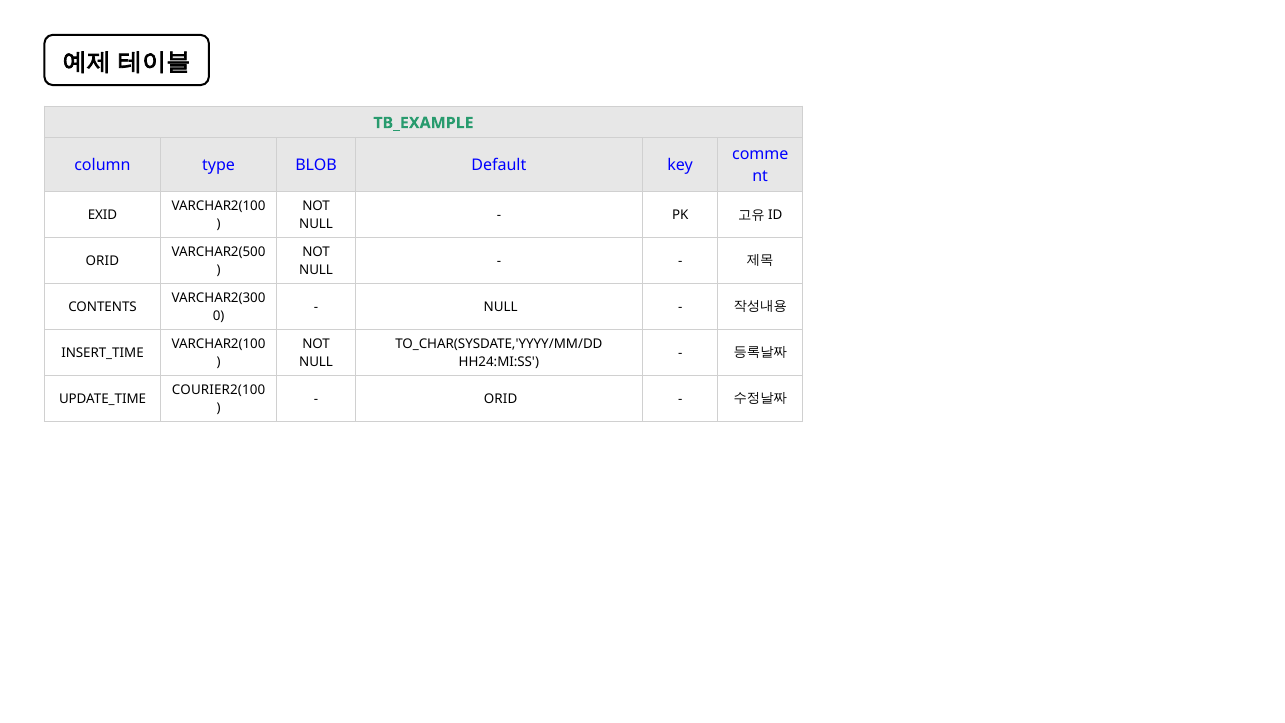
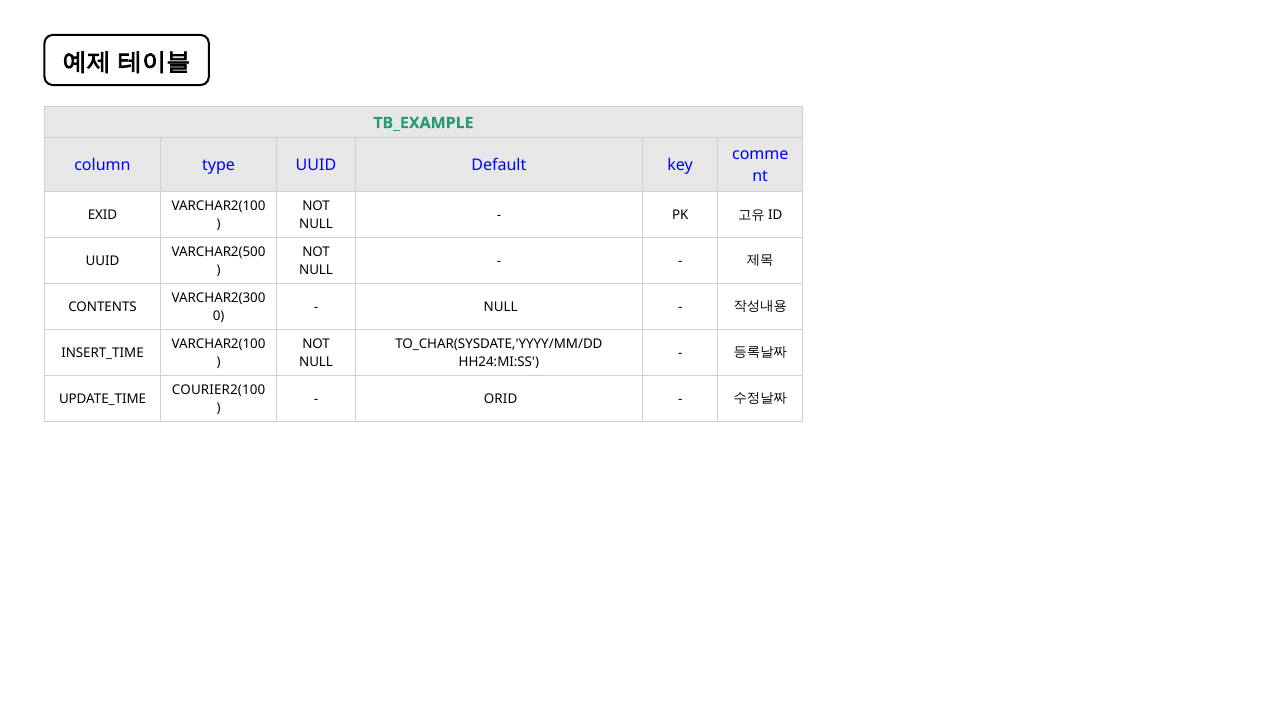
type BLOB: BLOB -> UUID (316, 165)
ORID: ORID -> UUID (102, 261)
